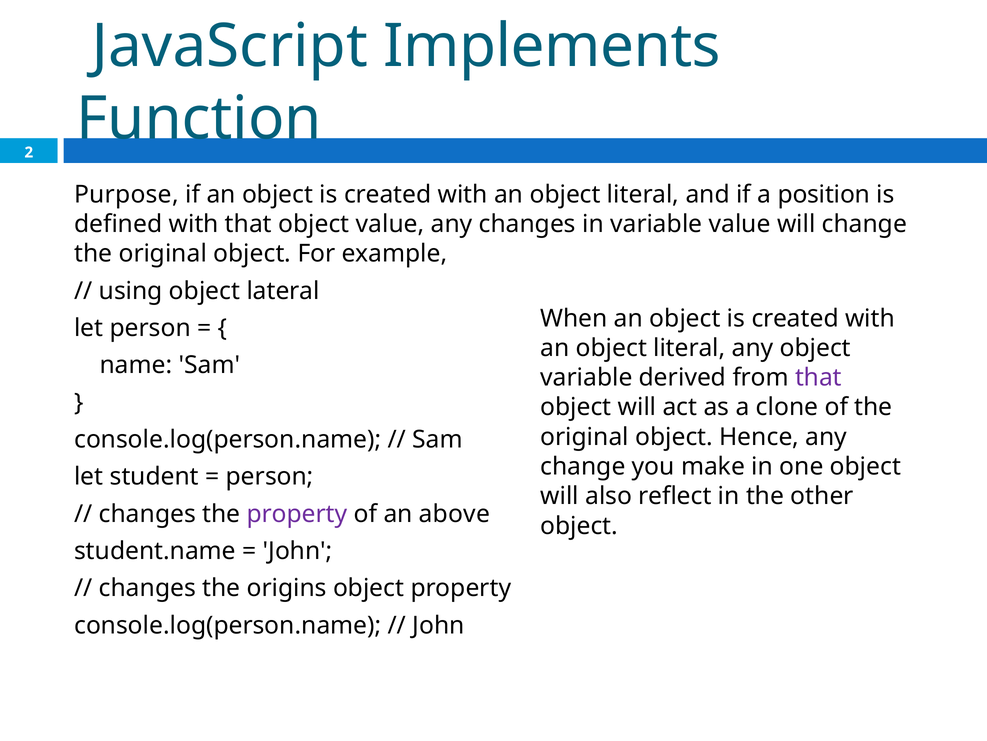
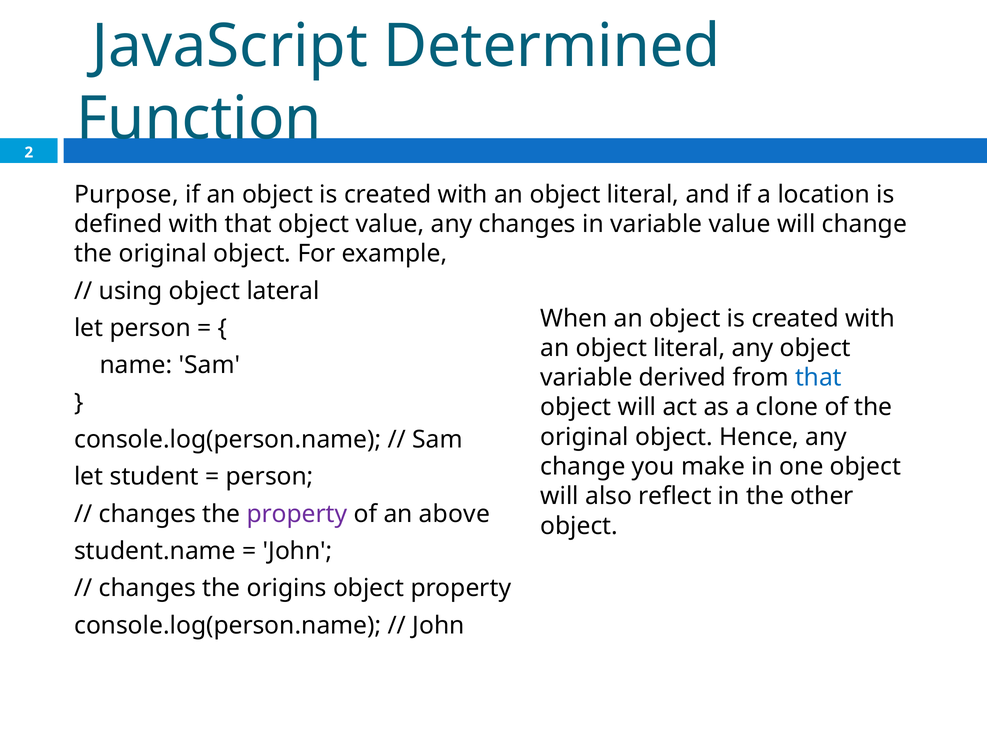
Implements: Implements -> Determined (552, 46)
position: position -> location (824, 194)
that colour: purple -> blue (818, 377)
